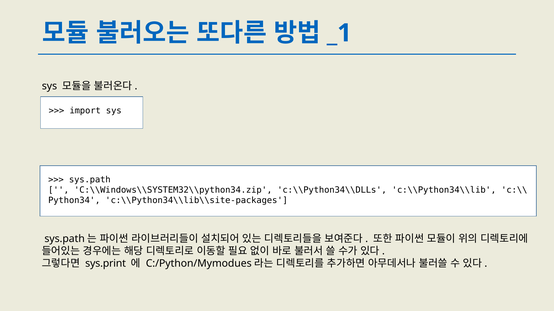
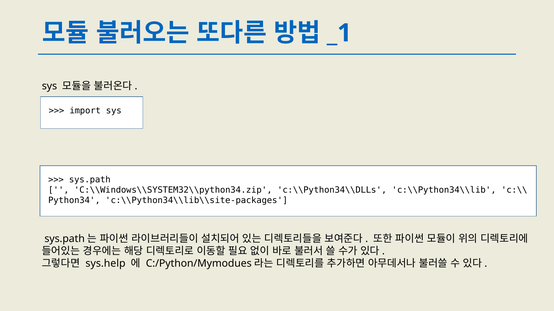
sys.print: sys.print -> sys.help (105, 264)
